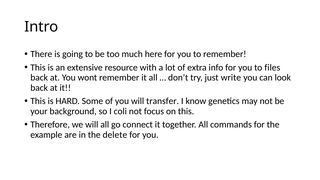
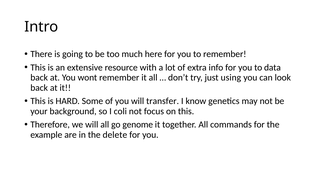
files: files -> data (272, 68)
write: write -> using (231, 78)
connect: connect -> genome (138, 125)
